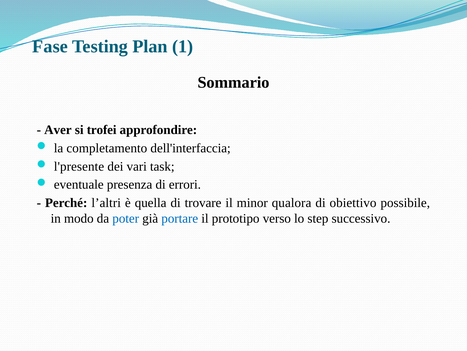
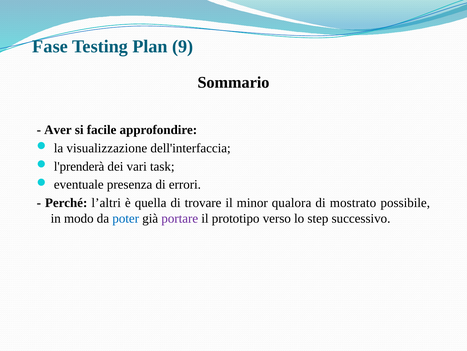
1: 1 -> 9 (183, 46)
trofei: trofei -> facile (102, 130)
completamento: completamento -> visualizzazione (107, 148)
l'presente: l'presente -> l'prenderà (79, 166)
obiettivo: obiettivo -> mostrato (353, 202)
portare colour: blue -> purple (180, 218)
